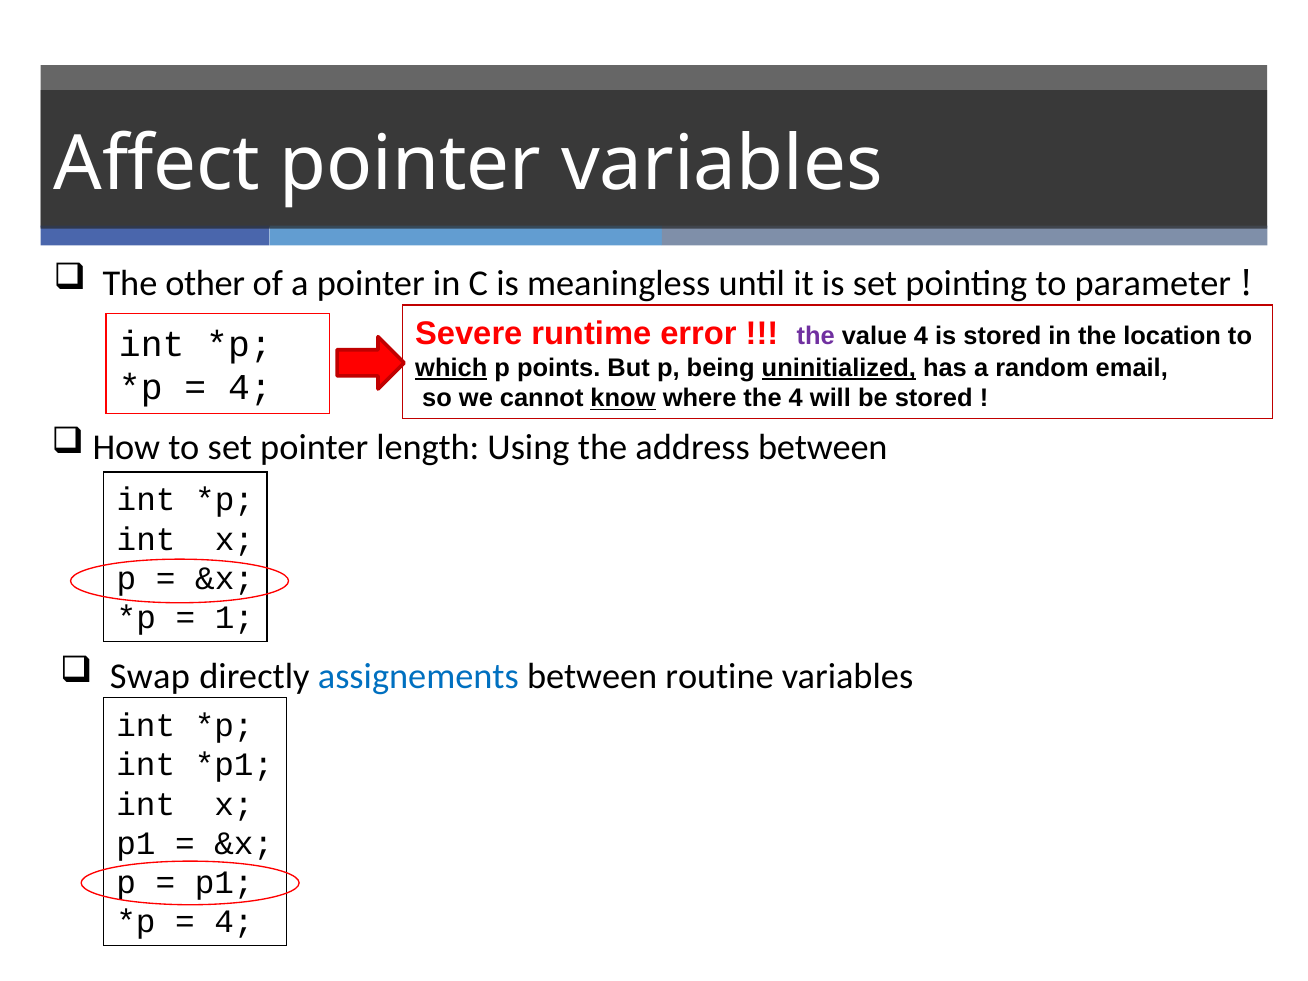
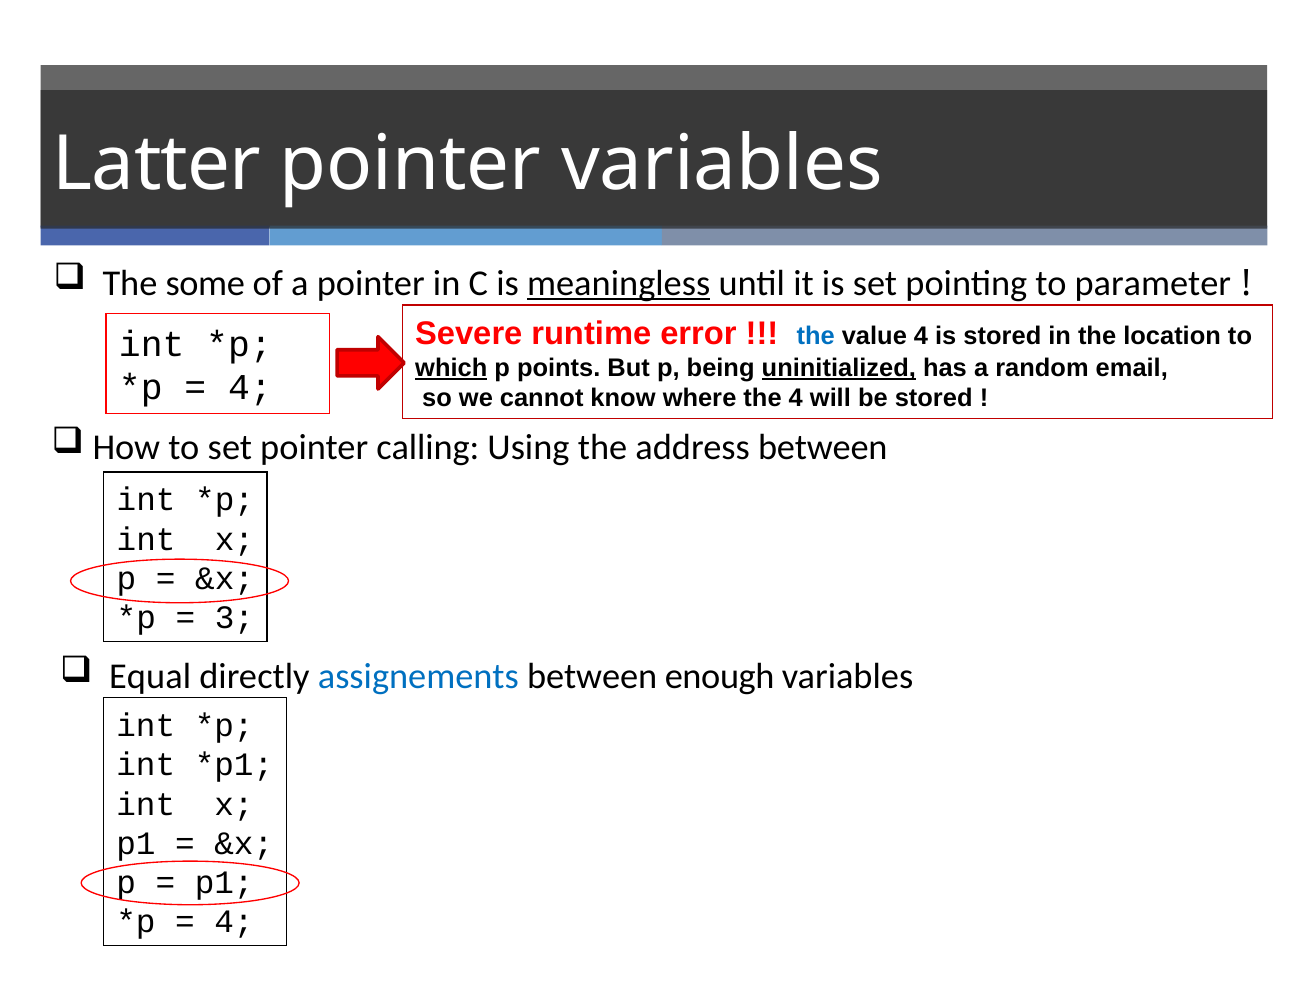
Affect: Affect -> Latter (157, 165)
other: other -> some (205, 283)
meaningless underline: none -> present (619, 283)
the colour: purple -> blue (816, 336)
know underline: present -> none (623, 398)
length: length -> calling (428, 447)
1: 1 -> 3 (234, 618)
Swap: Swap -> Equal (150, 677)
routine: routine -> enough (720, 677)
